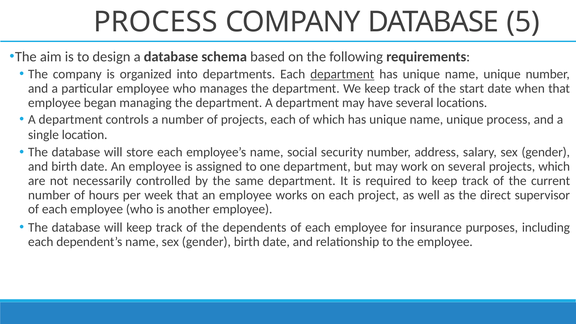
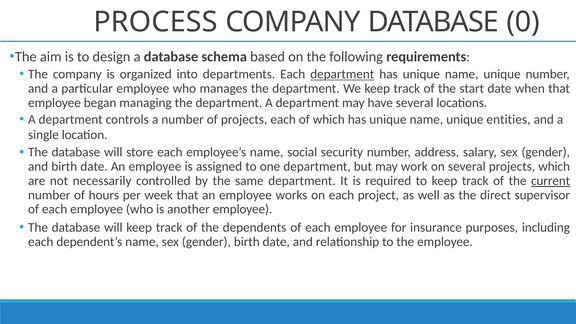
5: 5 -> 0 (523, 22)
unique process: process -> entities (509, 120)
current underline: none -> present (551, 181)
